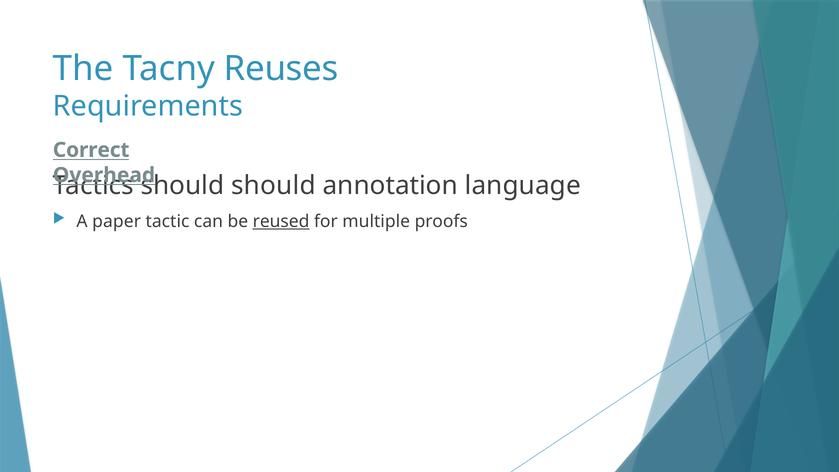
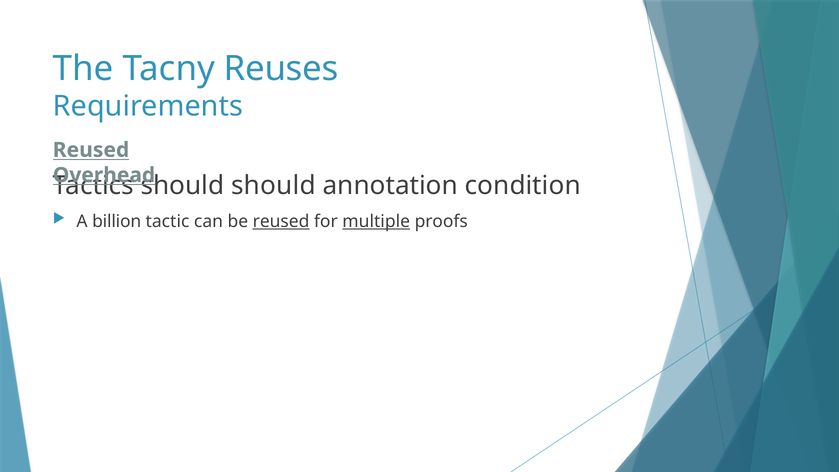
Correct: Correct -> Reused (91, 150)
language: language -> condition (523, 185)
paper: paper -> billion (117, 221)
multiple underline: none -> present (376, 221)
